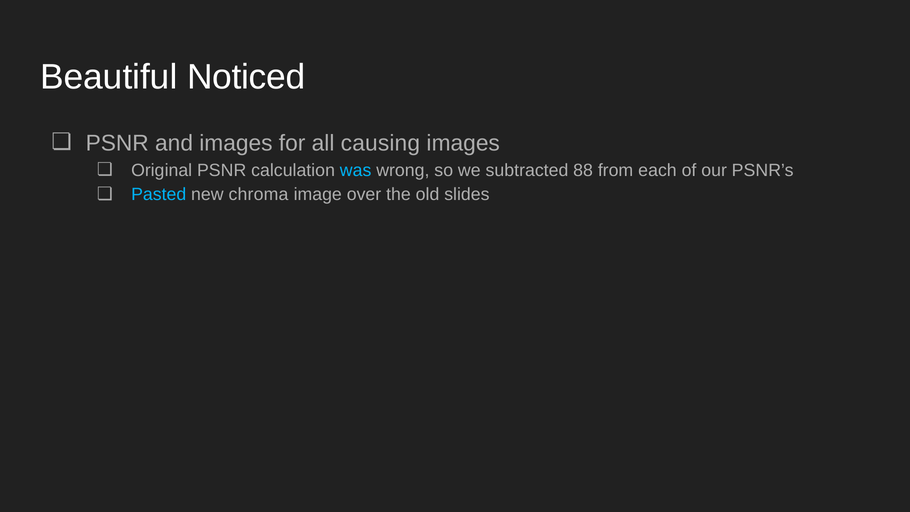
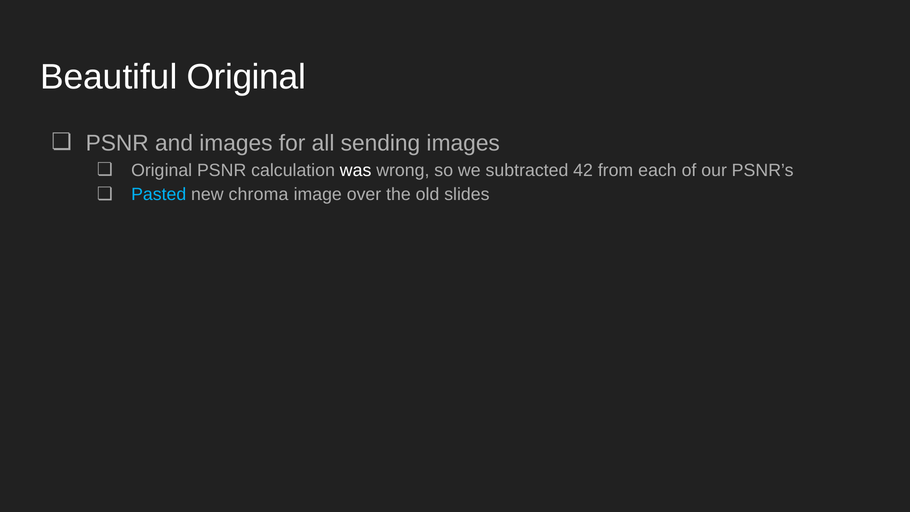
Beautiful Noticed: Noticed -> Original (246, 77)
causing: causing -> sending (380, 143)
was colour: light blue -> white (356, 170)
88: 88 -> 42 (583, 170)
